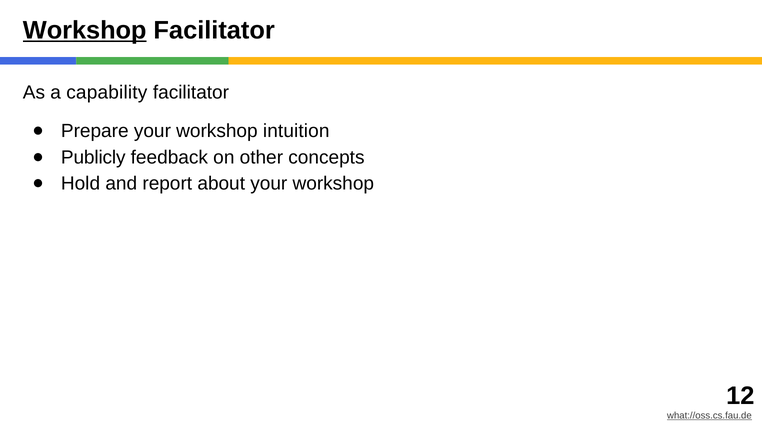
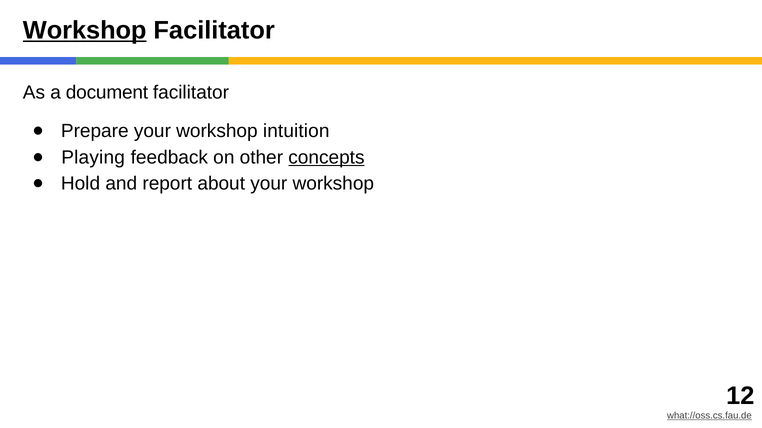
capability: capability -> document (107, 92)
Publicly: Publicly -> Playing (93, 158)
concepts underline: none -> present (326, 158)
